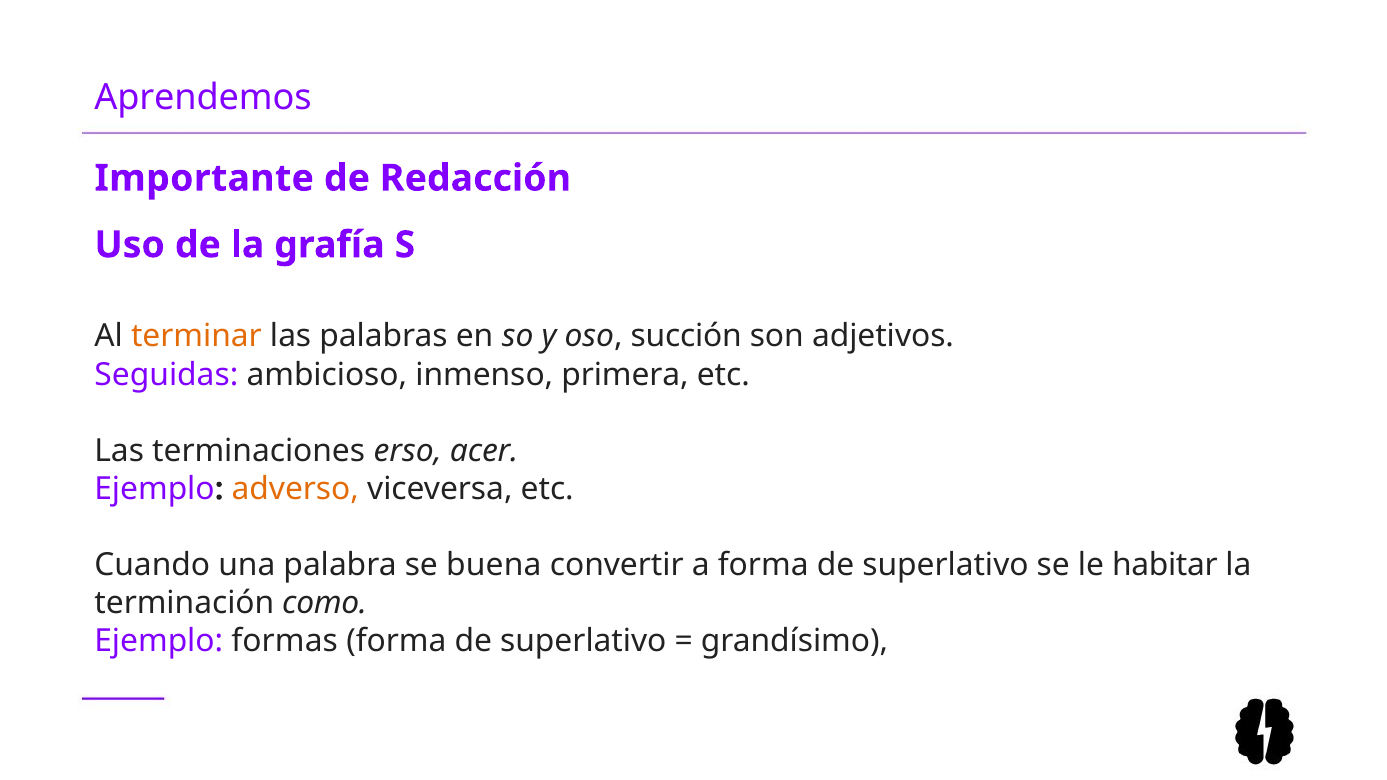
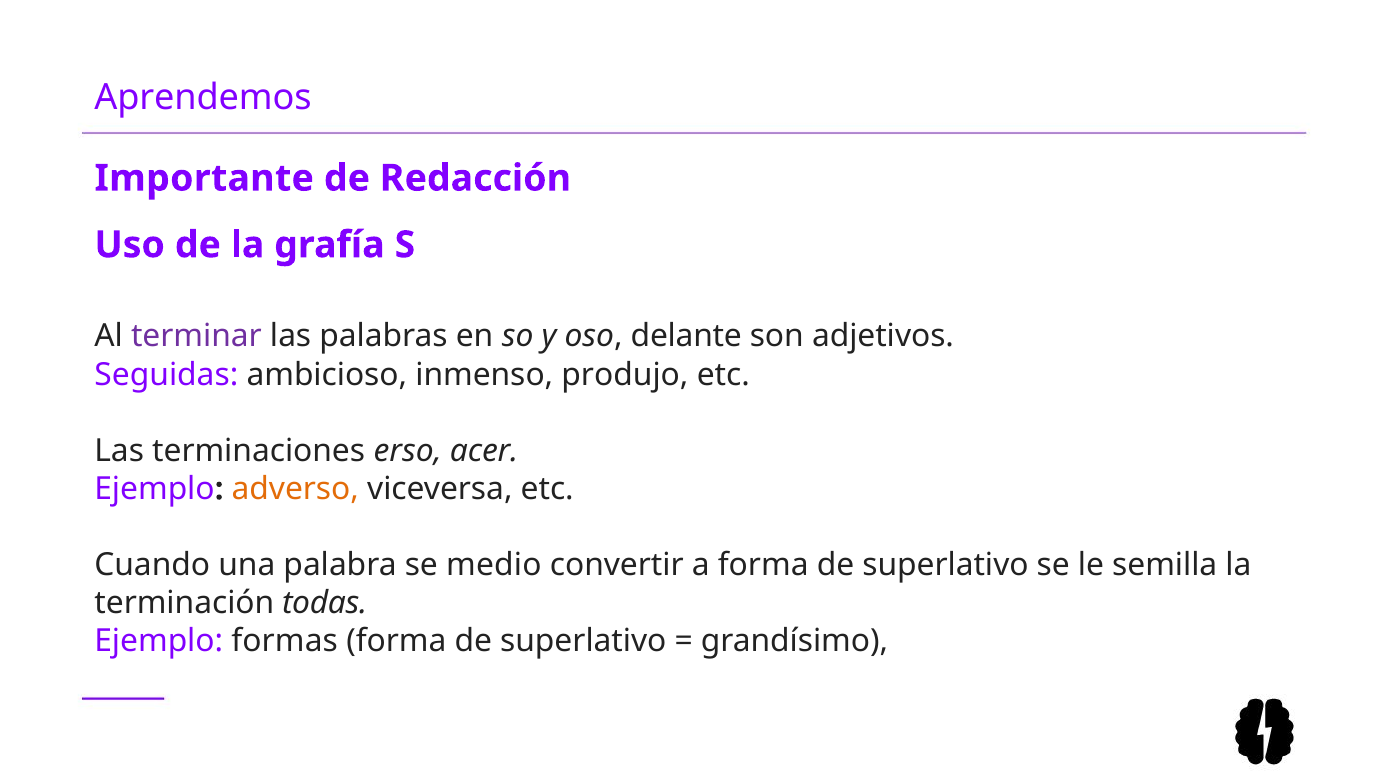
terminar colour: orange -> purple (196, 336)
succión: succión -> delante (686, 336)
primera: primera -> produjo (625, 375)
buena: buena -> medio (494, 565)
habitar: habitar -> semilla (1165, 565)
como: como -> todas (325, 603)
